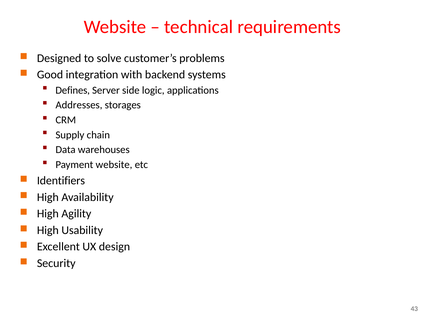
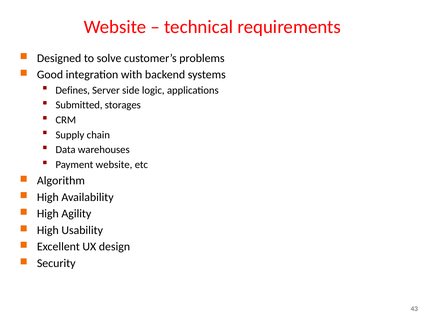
Addresses: Addresses -> Submitted (79, 105)
Identifiers: Identifiers -> Algorithm (61, 180)
